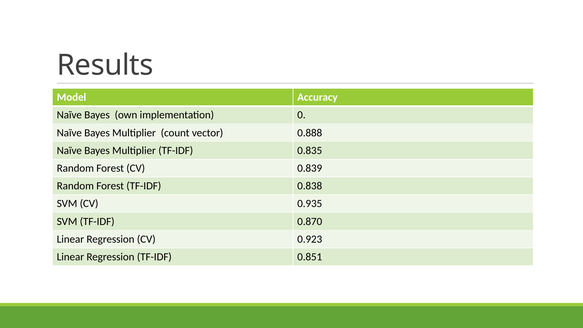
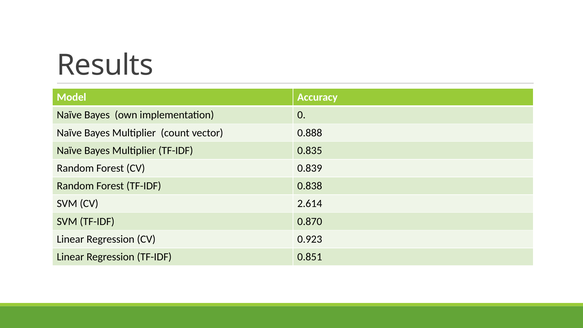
0.935: 0.935 -> 2.614 (310, 204)
